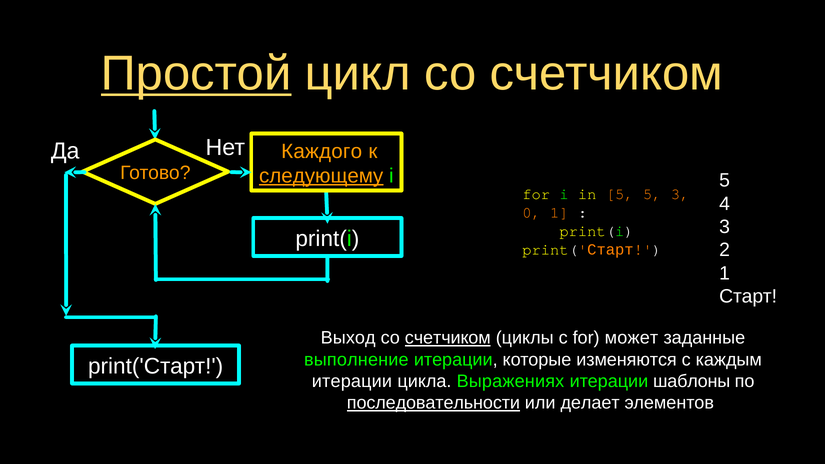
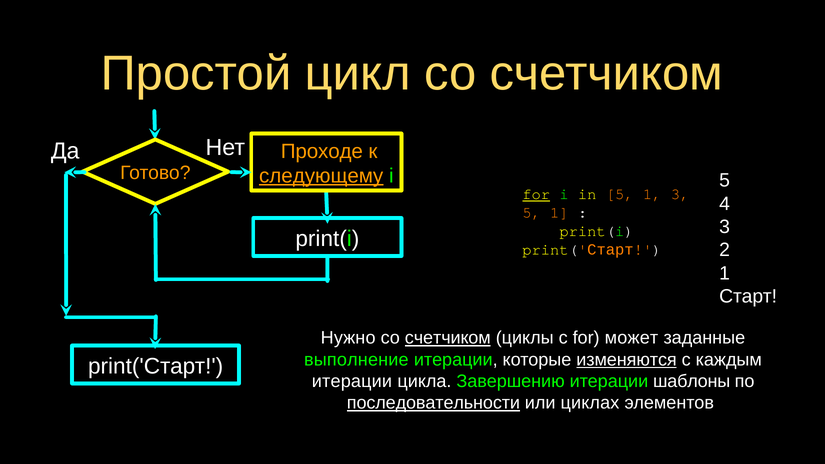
Простой underline: present -> none (196, 74)
Каждого: Каждого -> Проходе (322, 151)
for underline: none -> present (536, 194)
in 5 5: 5 -> 1 (652, 194)
0: 0 -> 5 (532, 213)
Выход: Выход -> Нужно (348, 338)
изменяются underline: none -> present (627, 360)
Выражениях: Выражениях -> Завершению (511, 381)
делает: делает -> циклах (590, 403)
